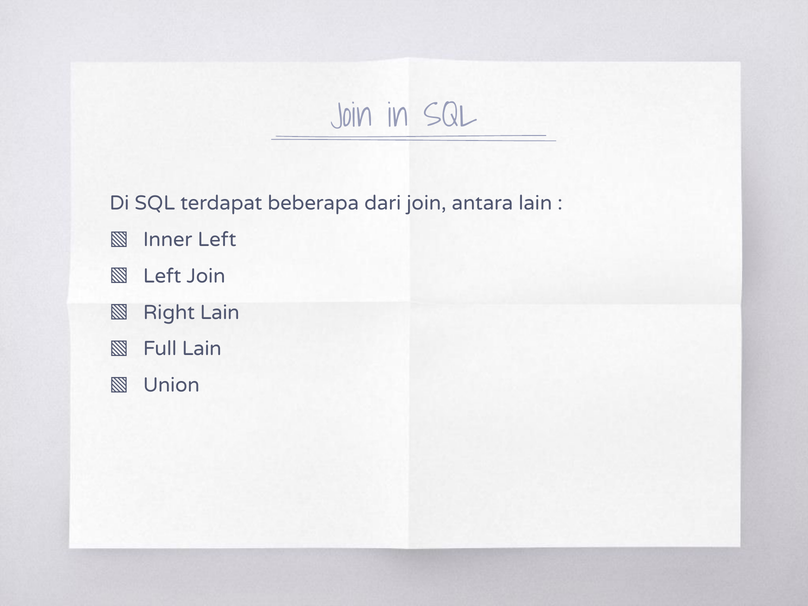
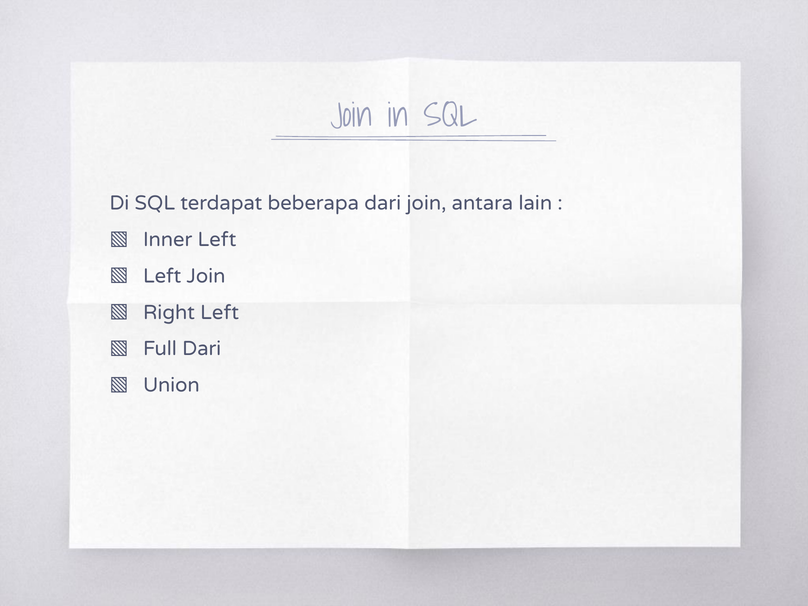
Right Lain: Lain -> Left (220, 312)
Full Lain: Lain -> Dari (202, 349)
